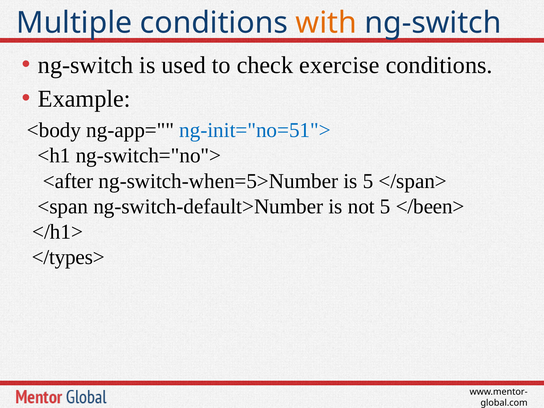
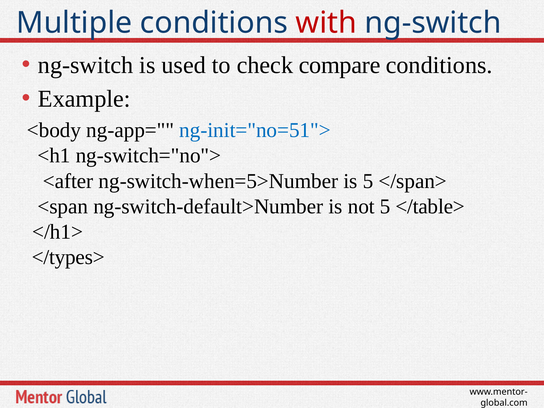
with colour: orange -> red (326, 23)
exercise: exercise -> compare (340, 65)
</been>: </been> -> </table> (430, 206)
